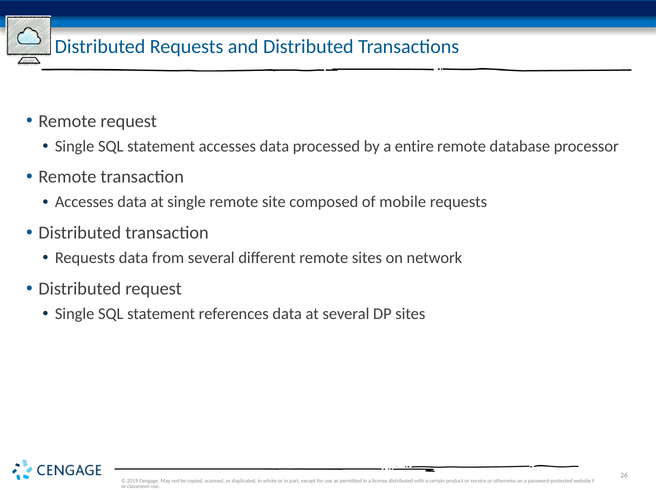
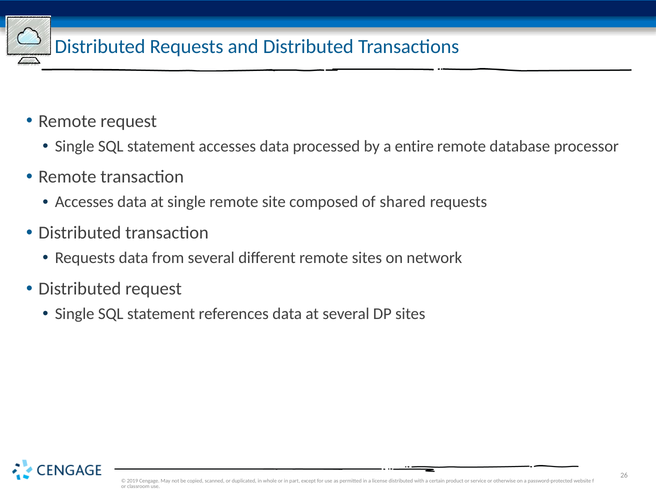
mobile: mobile -> shared (403, 202)
